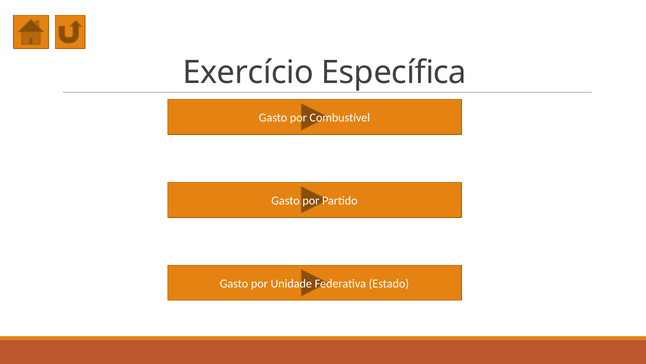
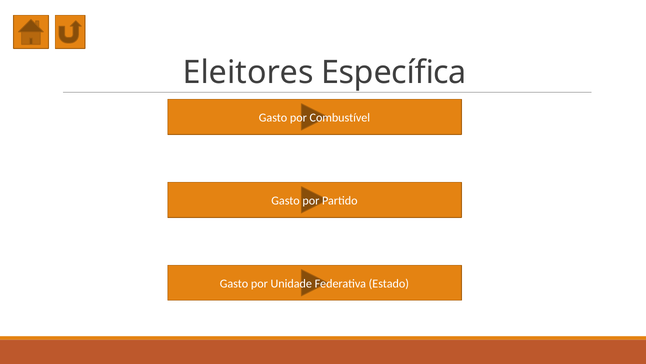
Exercício: Exercício -> Eleitores (248, 72)
